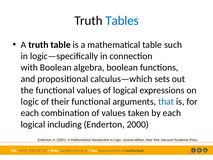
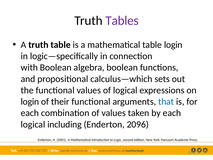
Tables colour: blue -> purple (122, 21)
table such: such -> login (173, 45)
logic: logic -> login (30, 101)
2000: 2000 -> 2096 (138, 124)
